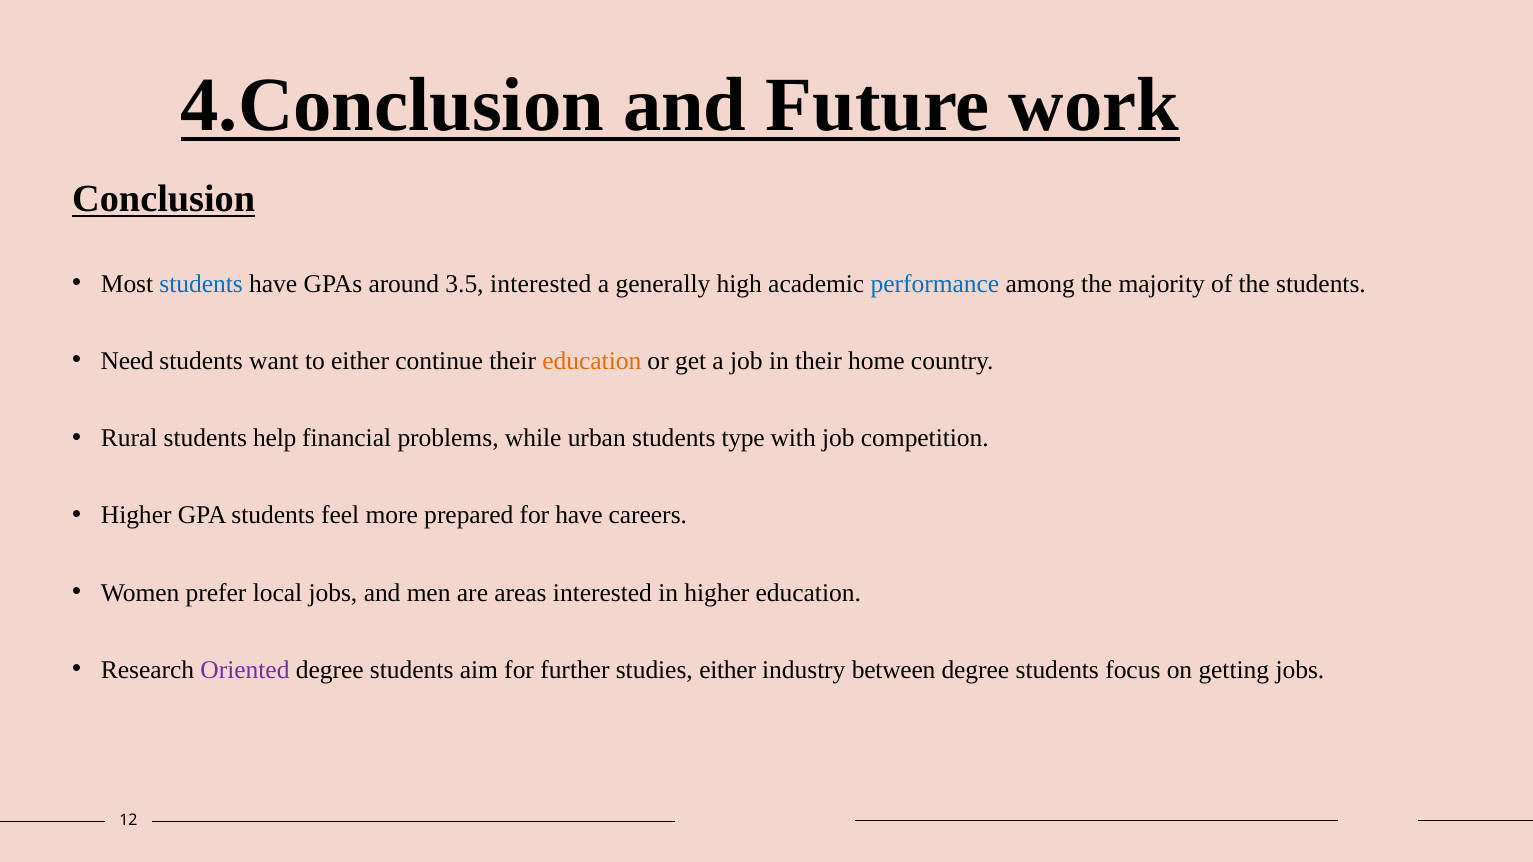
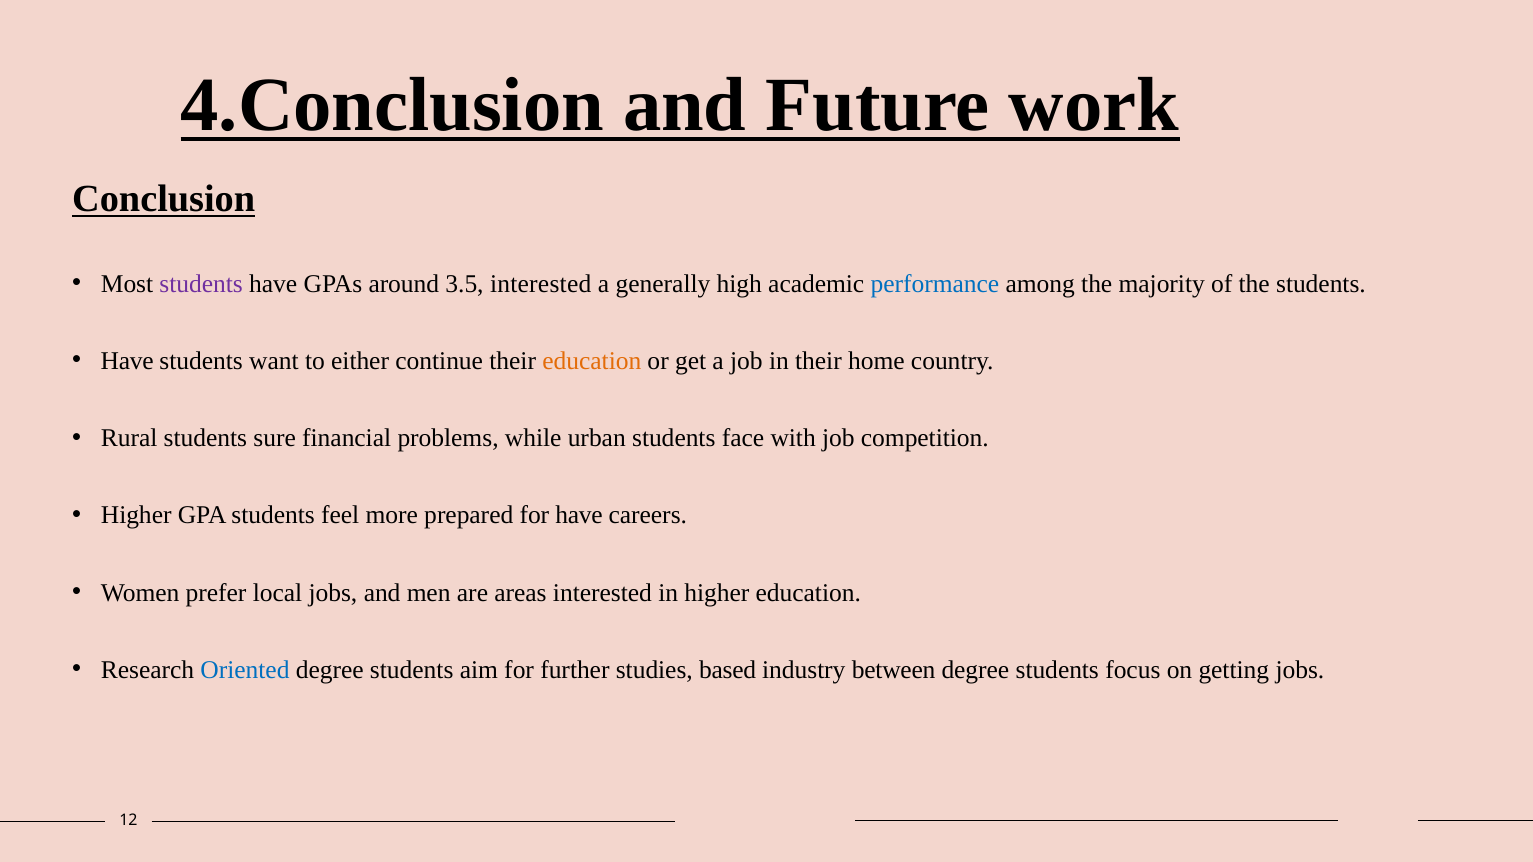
students colour: blue -> purple (201, 284)
Need: Need -> Have (127, 361)
help: help -> sure (275, 438)
type: type -> face (743, 438)
Oriented colour: purple -> blue (245, 670)
studies either: either -> based (728, 670)
